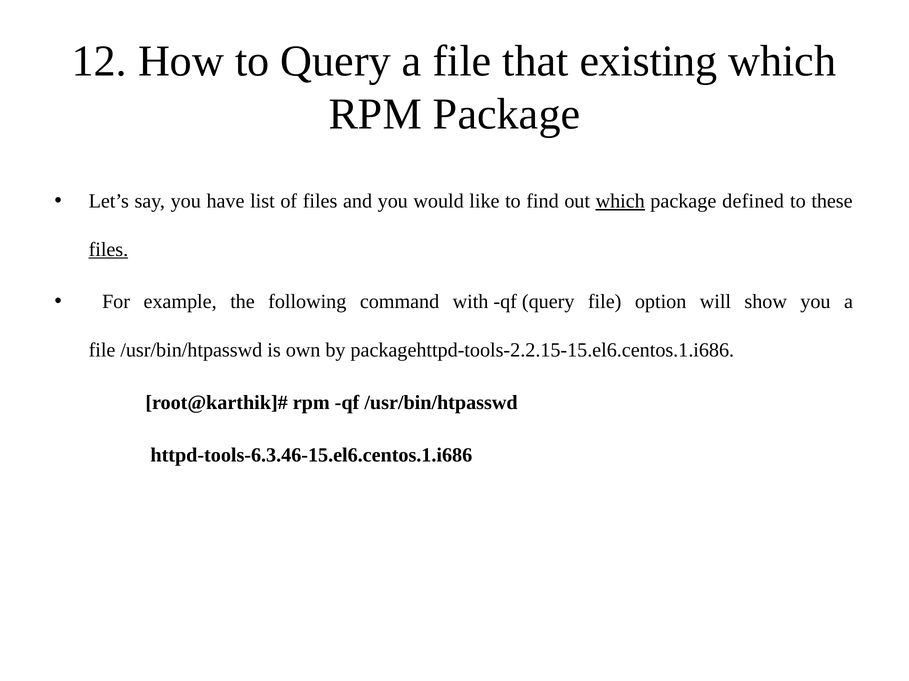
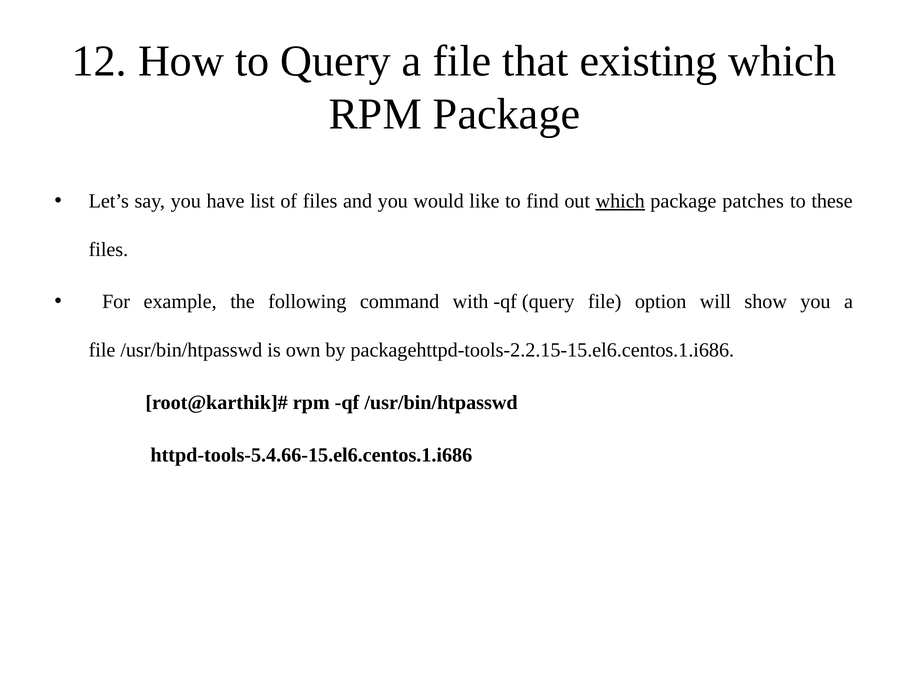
defined: defined -> patches (753, 201)
files underline: present -> none (108, 250)
httpd-tools-6.3.46-15.el6.centos.1.i686: httpd-tools-6.3.46-15.el6.centos.1.i686 -> httpd-tools-5.4.66-15.el6.centos.1.i686 (311, 455)
